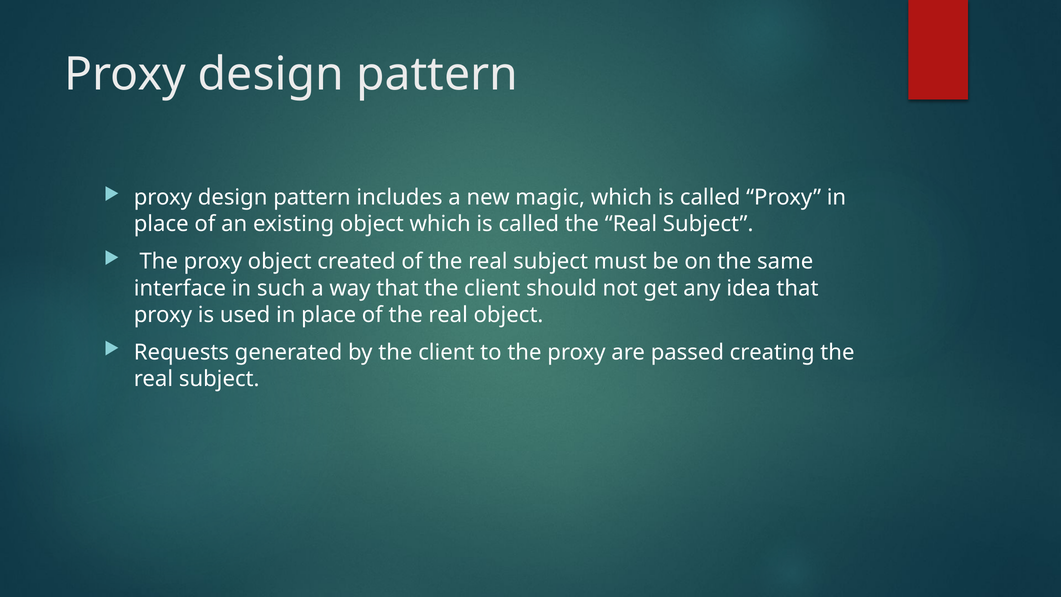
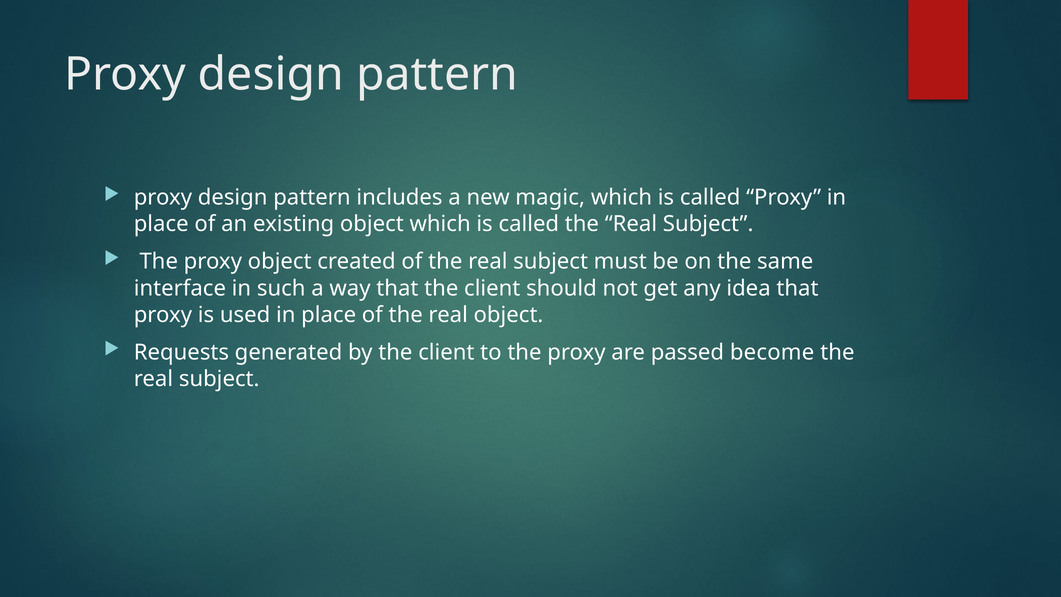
creating: creating -> become (772, 352)
